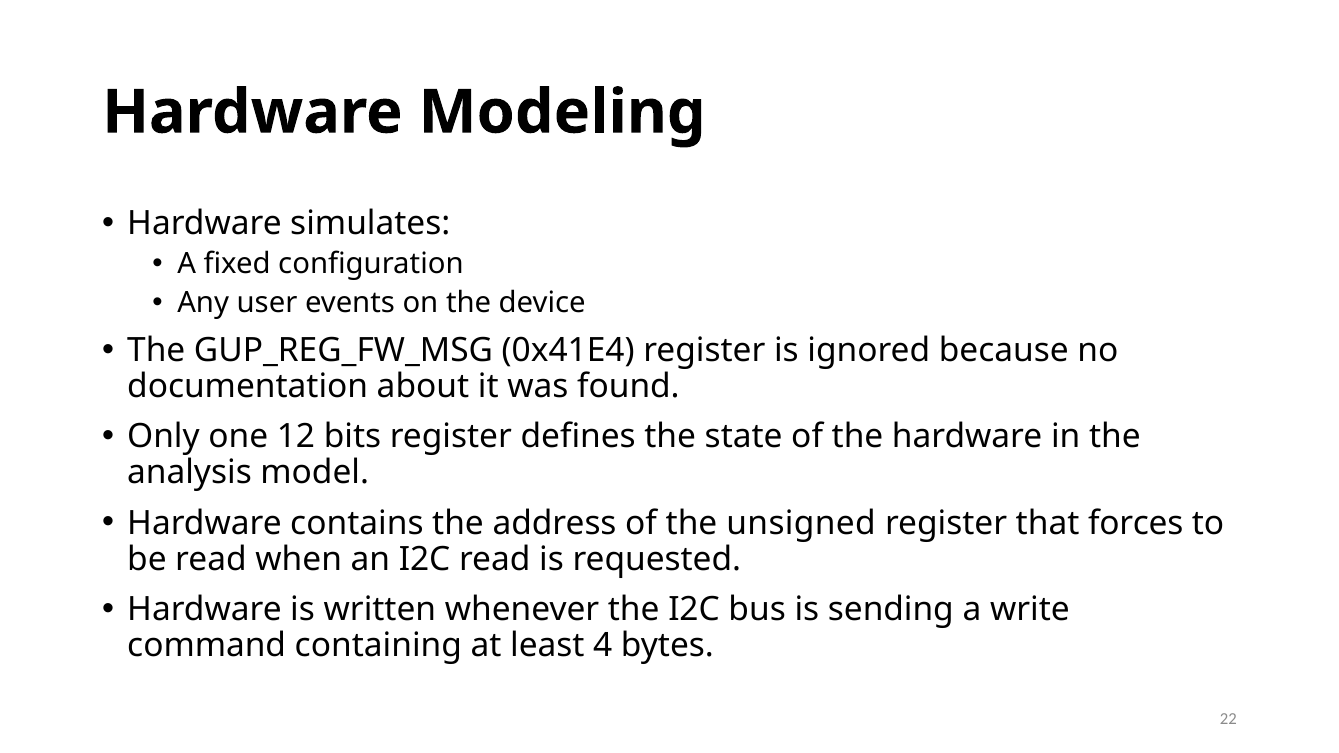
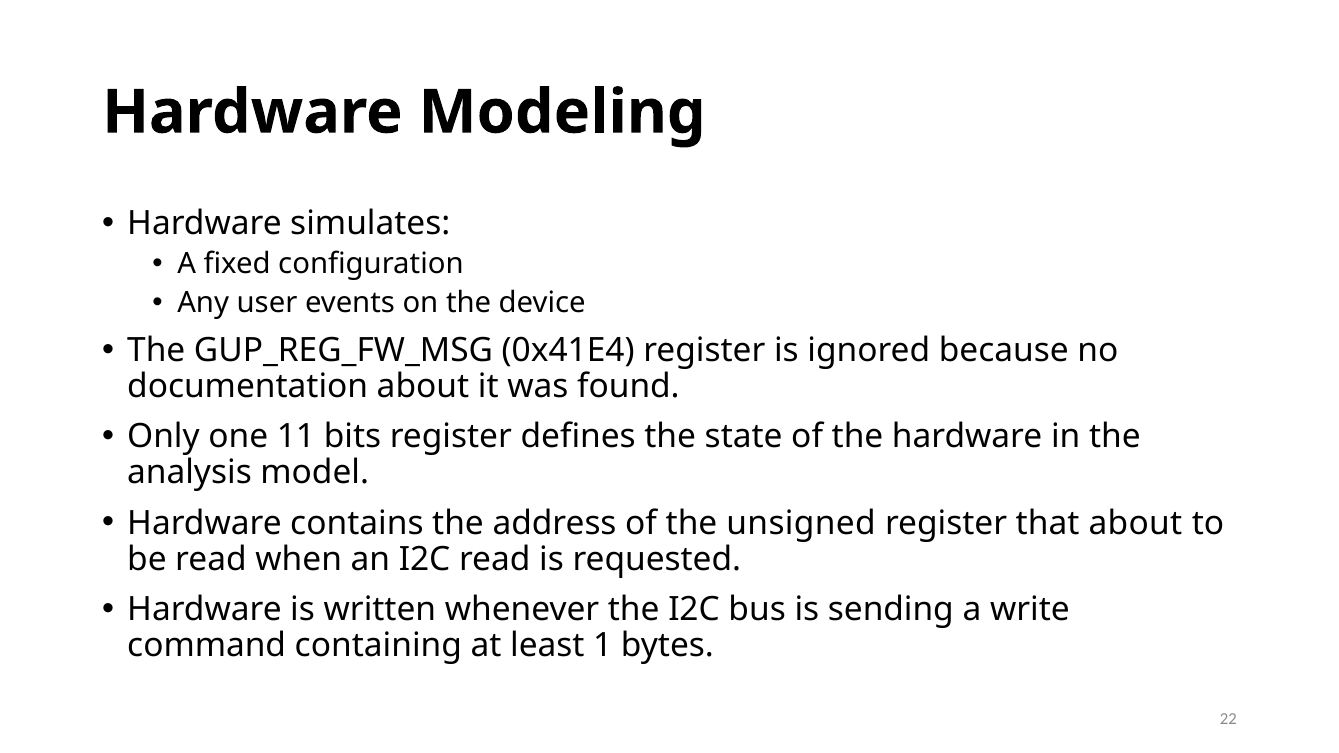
12: 12 -> 11 (296, 437)
that forces: forces -> about (1135, 523)
4: 4 -> 1 (603, 646)
